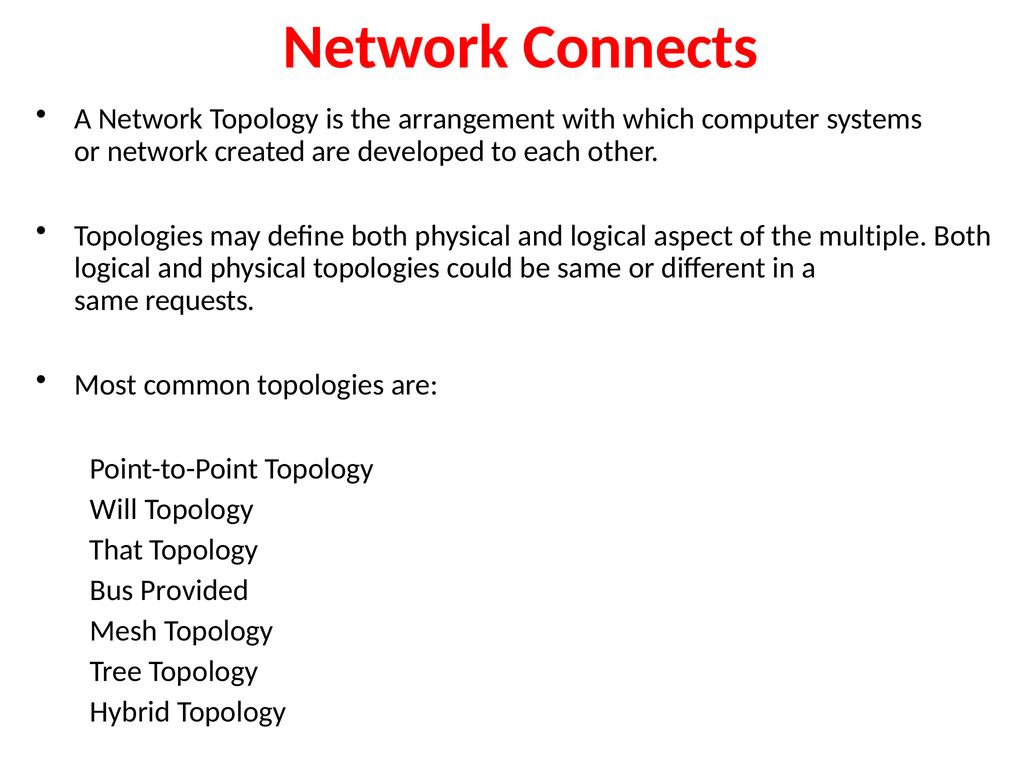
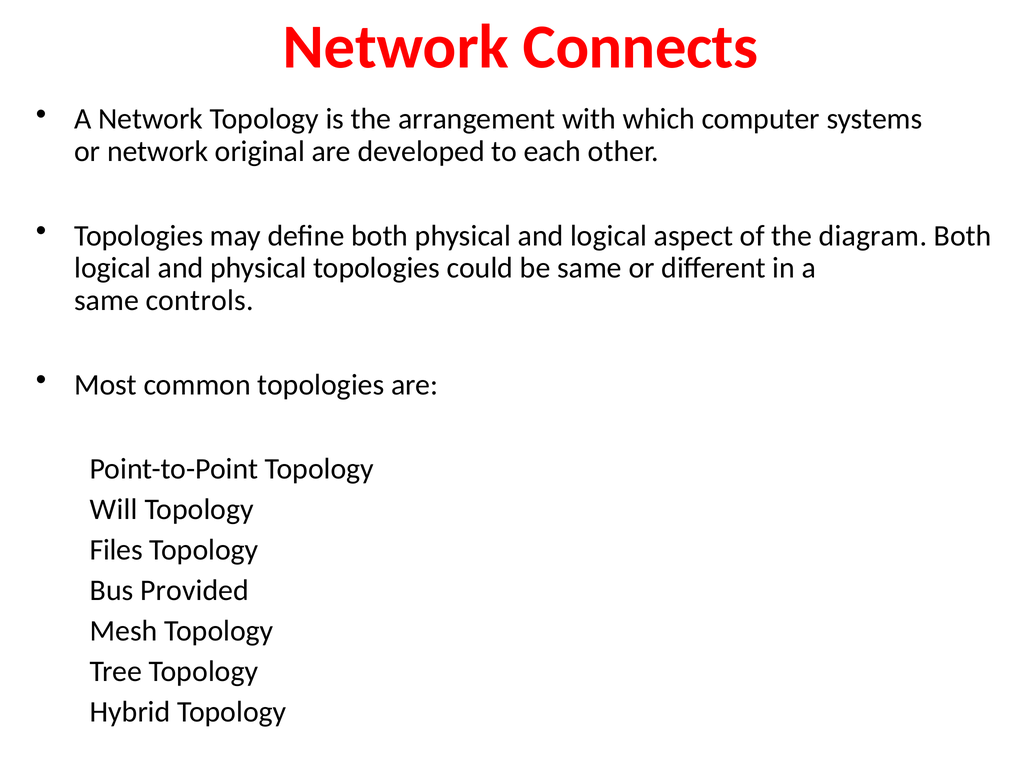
created: created -> original (260, 151)
multiple: multiple -> diagram (873, 236)
requests: requests -> controls (200, 300)
That: That -> Files (116, 550)
